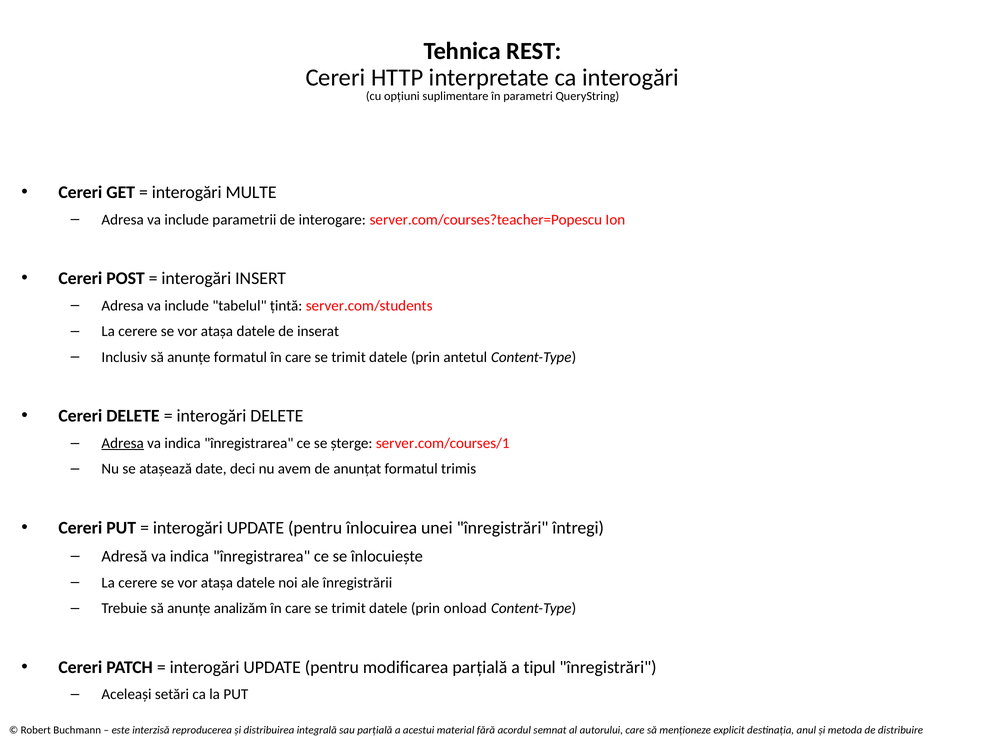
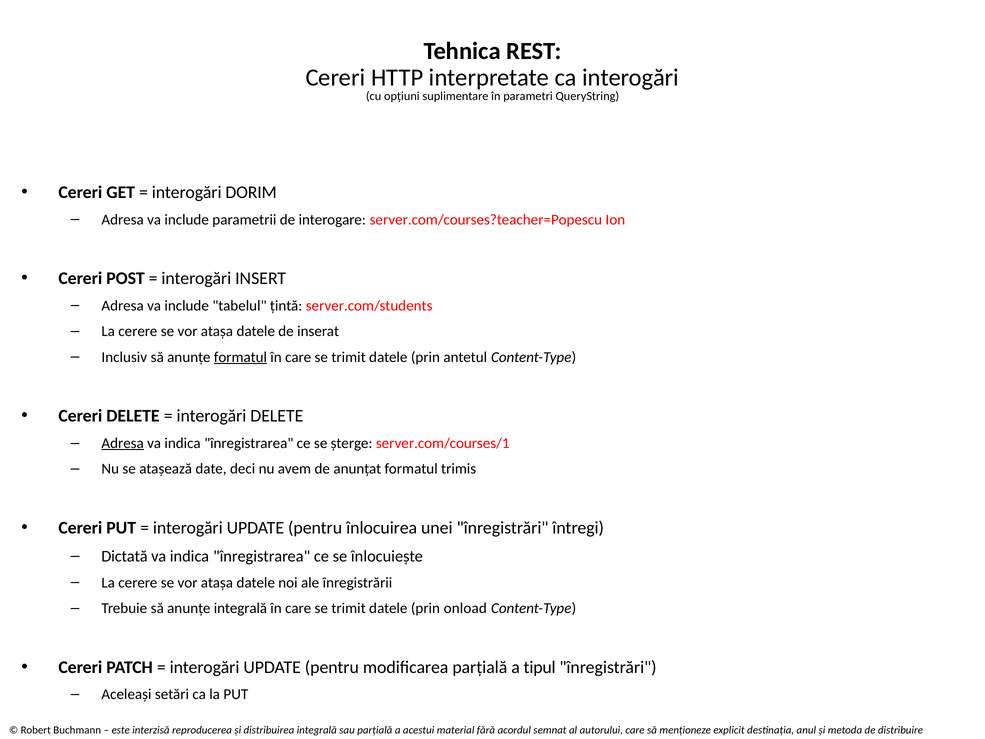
MULTE: MULTE -> DORIM (251, 192)
formatul underline: none -> present (240, 357)
Adresă: Adresă -> Dictată (125, 556)
anunțe analizăm: analizăm -> integrală (240, 608)
